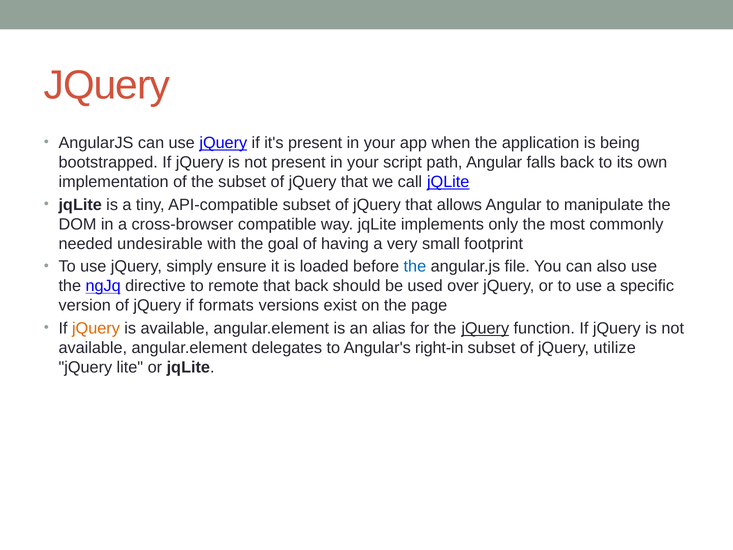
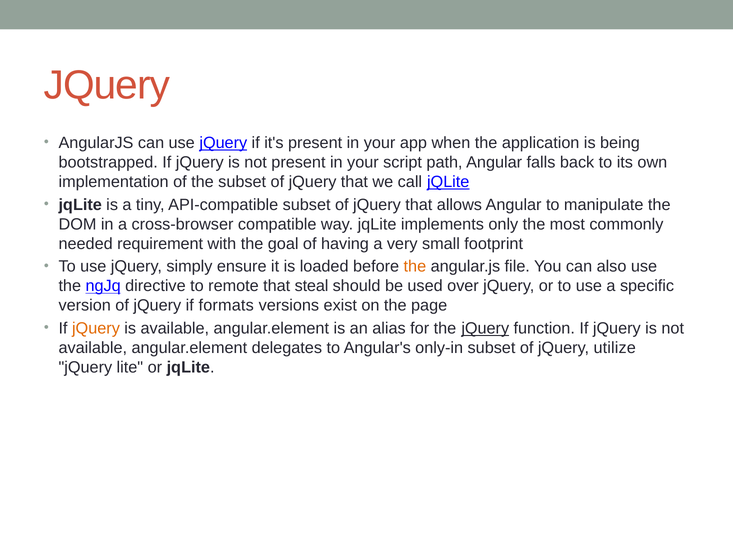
undesirable: undesirable -> requirement (160, 244)
the colour: blue -> orange (415, 266)
that back: back -> steal (312, 286)
right-in: right-in -> only-in (439, 348)
